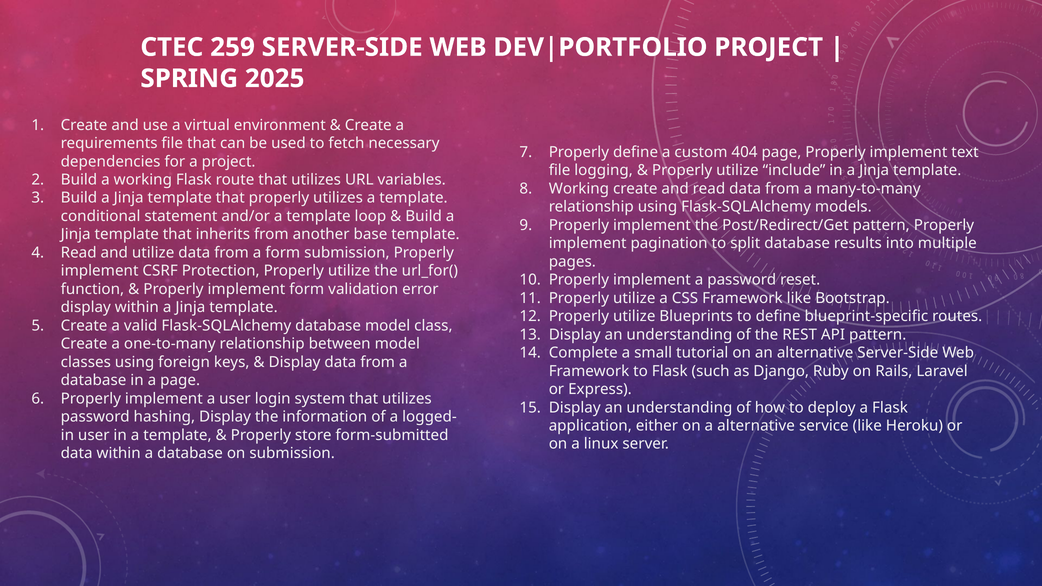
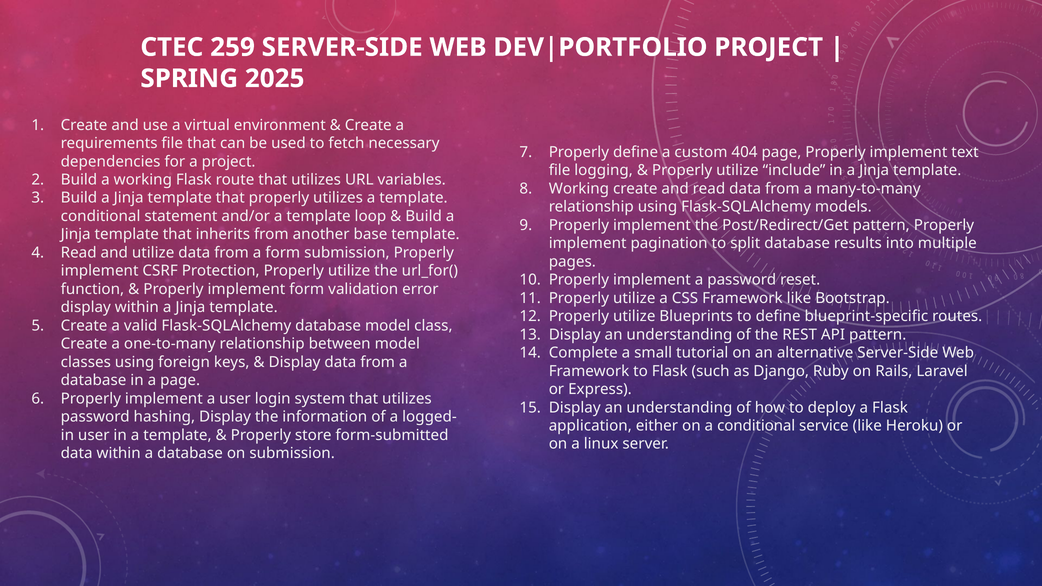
a alternative: alternative -> conditional (756, 426)
